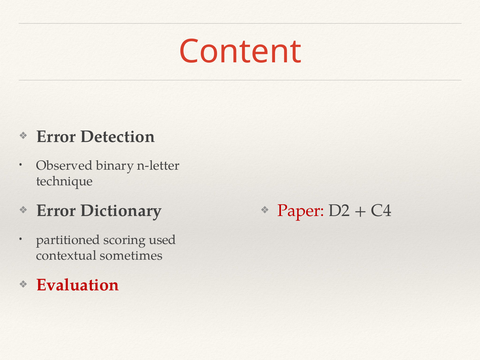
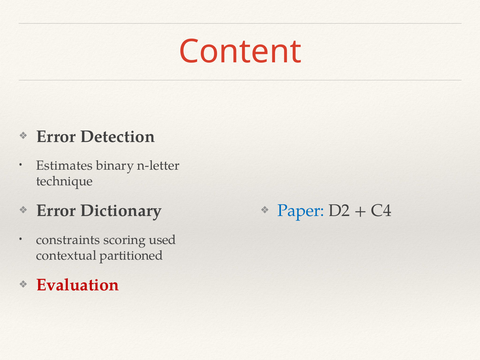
Observed: Observed -> Estimates (64, 165)
Paper colour: red -> blue (301, 211)
partitioned: partitioned -> constraints (68, 240)
sometimes: sometimes -> partitioned (131, 255)
